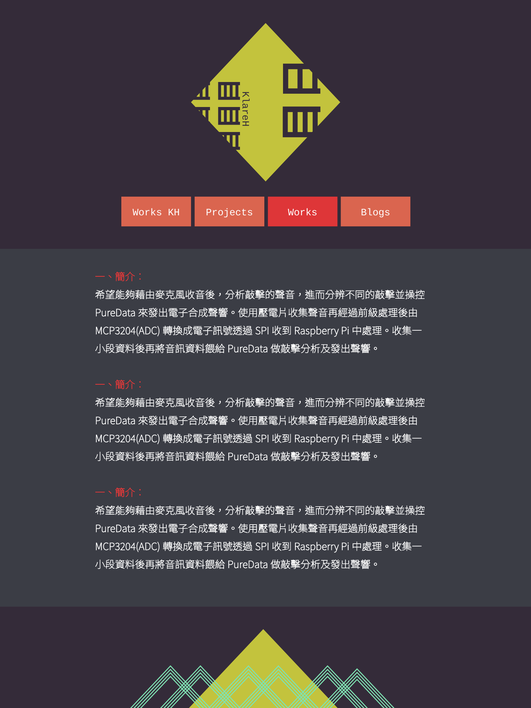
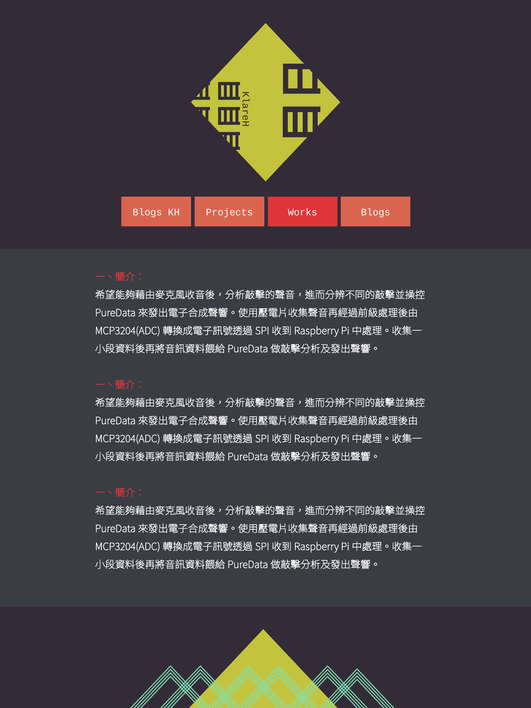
Works: Works -> Blogs (147, 212)
